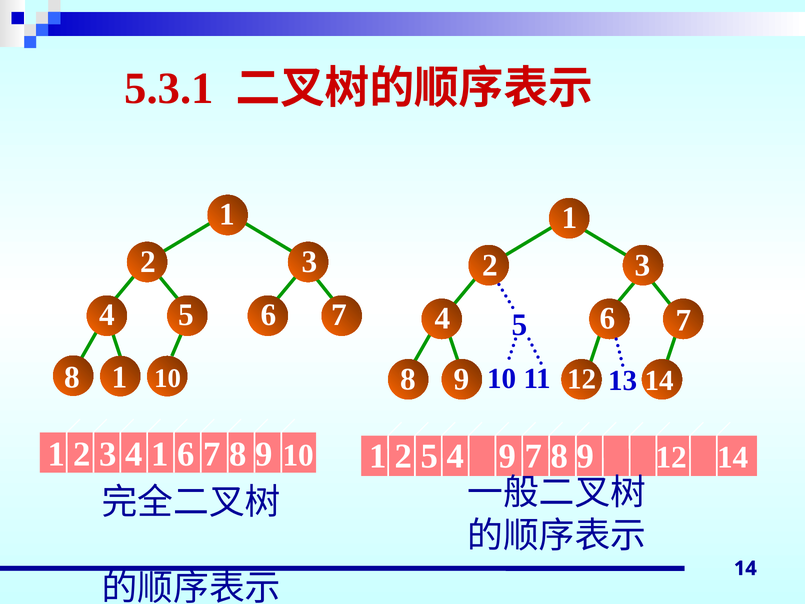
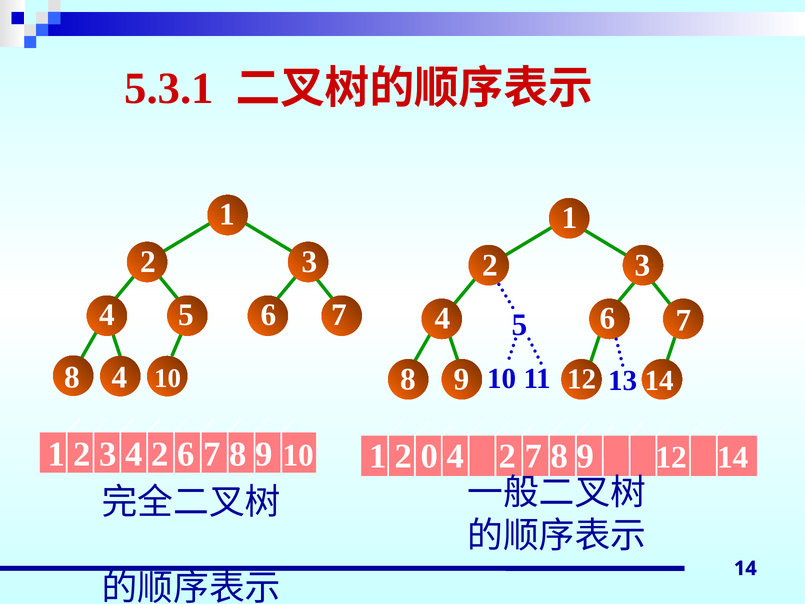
8 1: 1 -> 4 (120, 377)
3 4 1: 1 -> 2 (160, 454)
2 5: 5 -> 0 (430, 456)
9: 9 -> 2 (507, 456)
